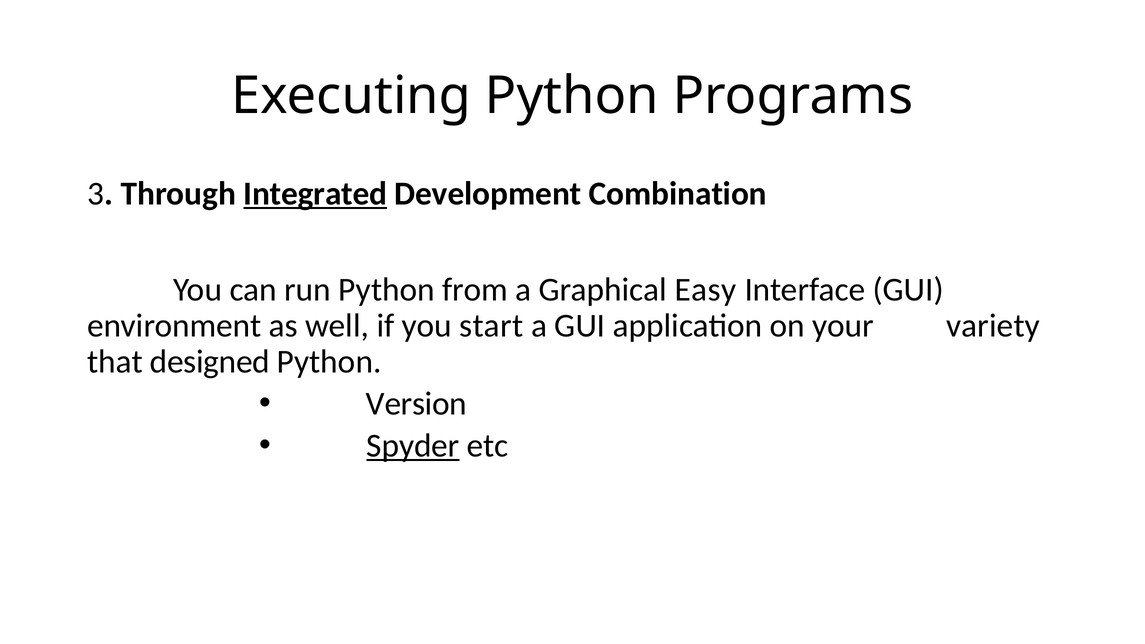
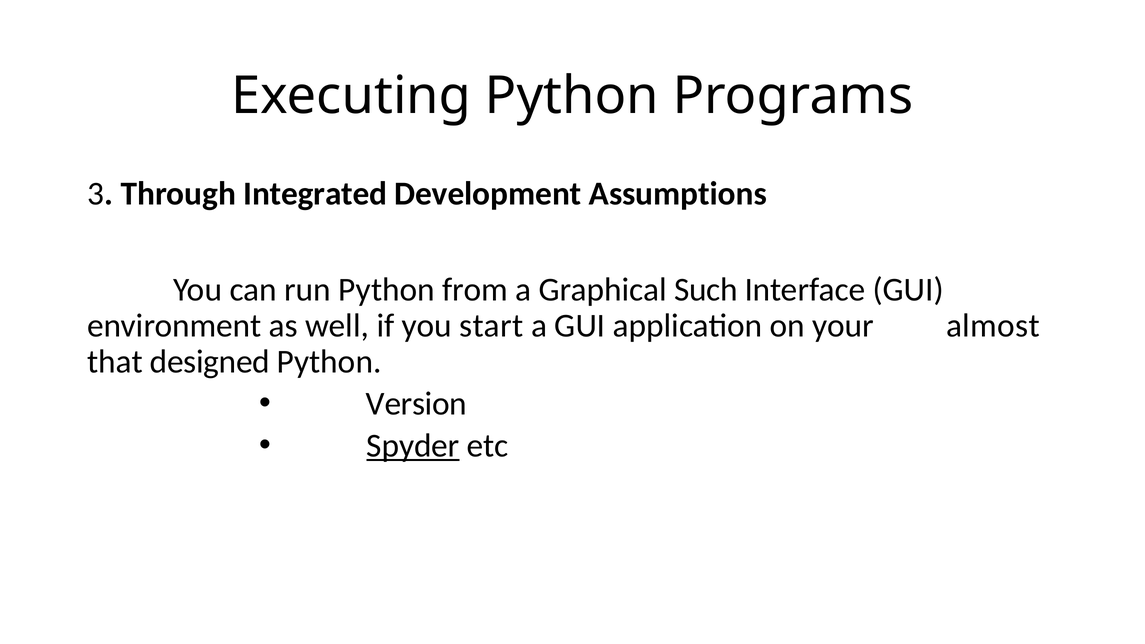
Integrated underline: present -> none (315, 194)
Combination: Combination -> Assumptions (678, 194)
Easy: Easy -> Such (706, 290)
variety: variety -> almost (993, 326)
